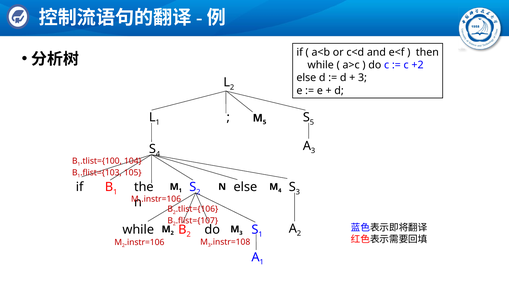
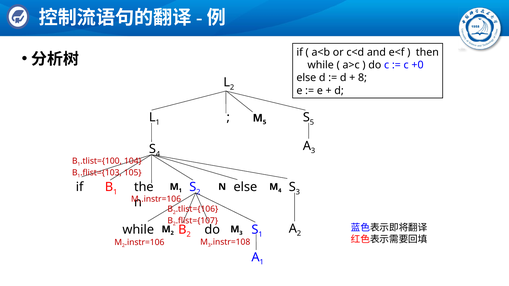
+2: +2 -> +0 (418, 65)
3: 3 -> 8 (363, 78)
